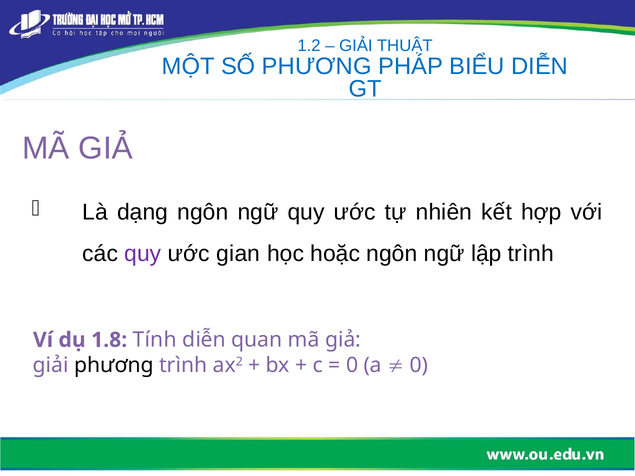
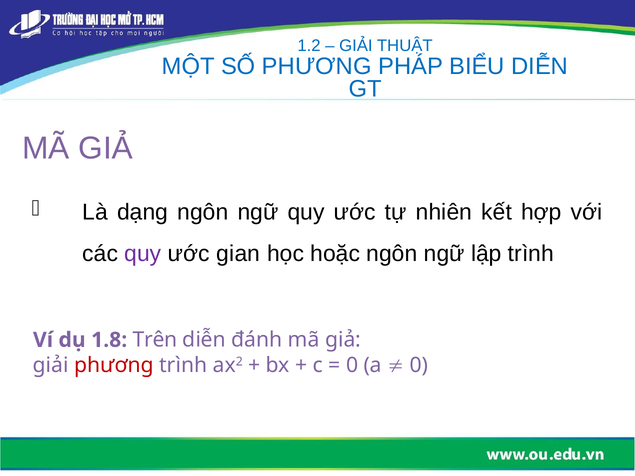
Tính: Tính -> Trên (155, 340)
quan: quan -> đánh (257, 340)
phương colour: black -> red (114, 365)
